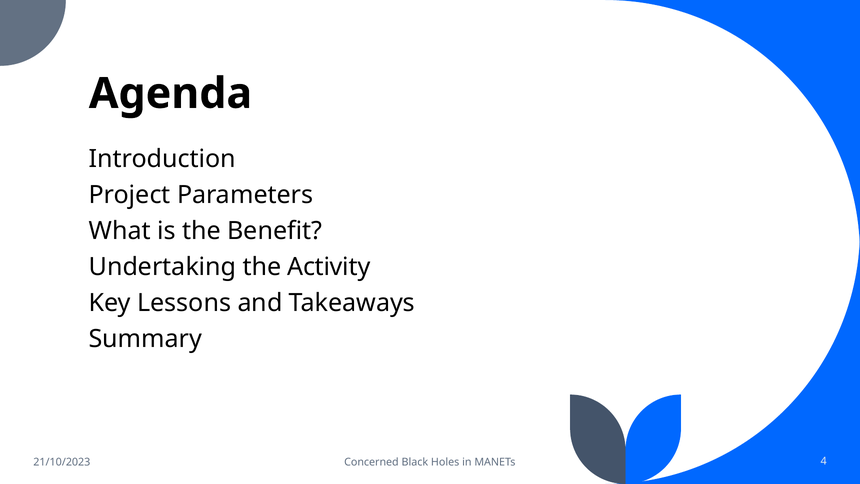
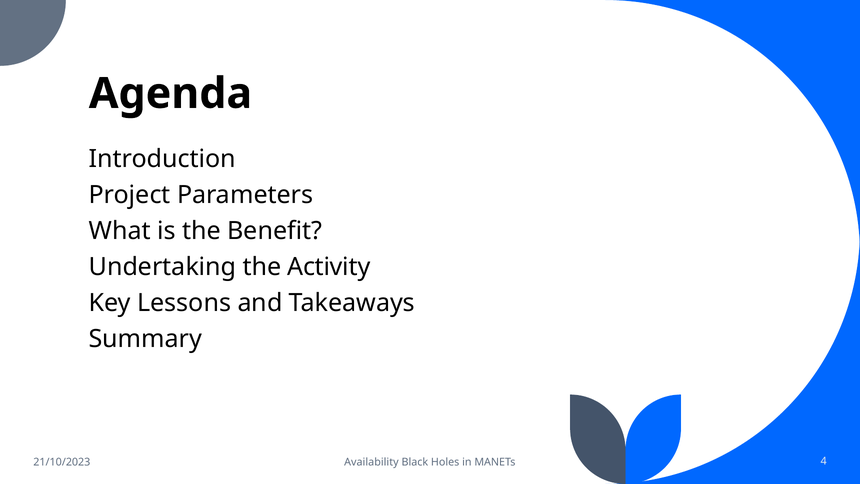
Concerned: Concerned -> Availability (371, 462)
